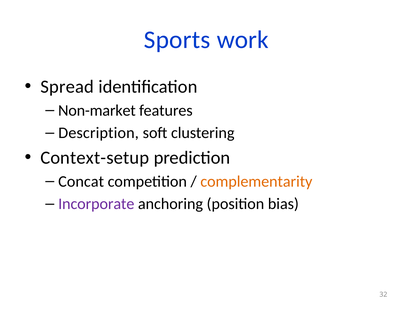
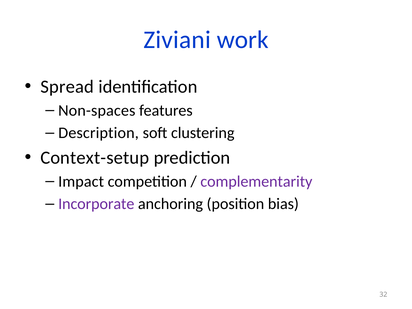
Sports: Sports -> Ziviani (177, 40)
Non-market: Non-market -> Non-spaces (97, 110)
Concat: Concat -> Impact (81, 181)
complementarity colour: orange -> purple (256, 181)
